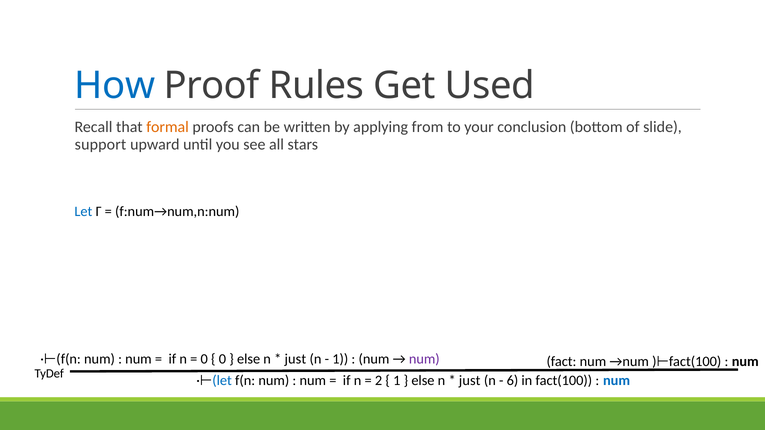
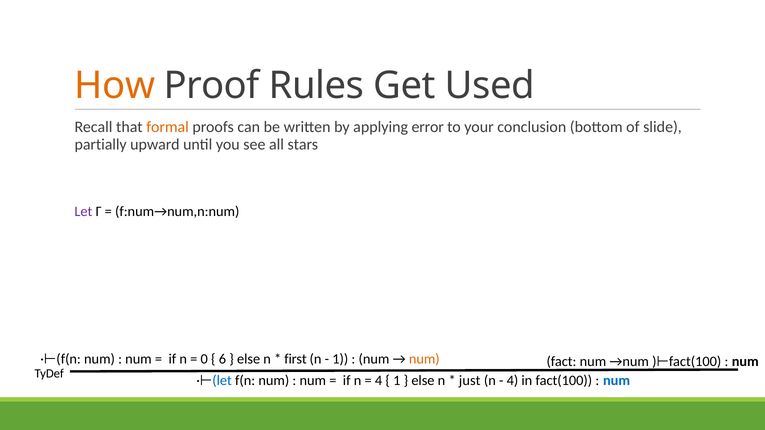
How colour: blue -> orange (115, 86)
from: from -> error (428, 127)
support: support -> partially (101, 144)
Let colour: blue -> purple (83, 212)
0: 0 -> 6 (222, 359)
just: just -> first (296, 359)
num colour: purple -> orange (424, 359)
2: 2 -> 4 (379, 381)
6: 6 -> 4 (512, 381)
